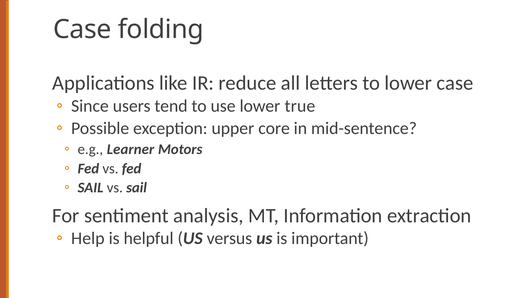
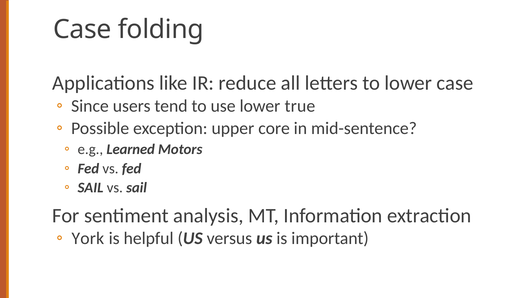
Learner: Learner -> Learned (131, 149)
Help: Help -> York (88, 239)
